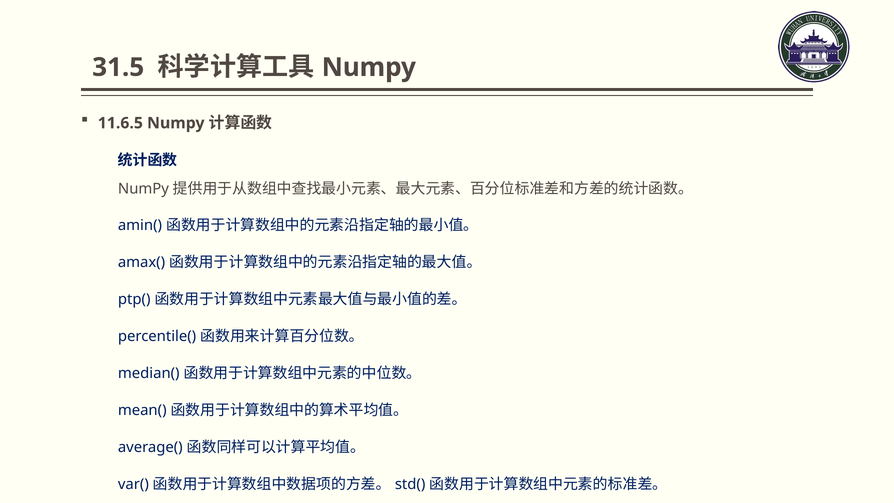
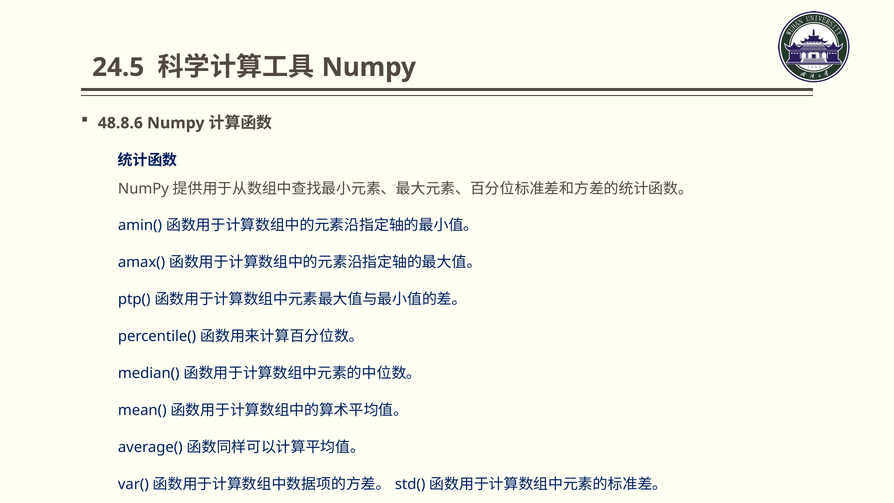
31.5: 31.5 -> 24.5 (118, 67)
11.6.5: 11.6.5 -> 48.8.6 (120, 123)
